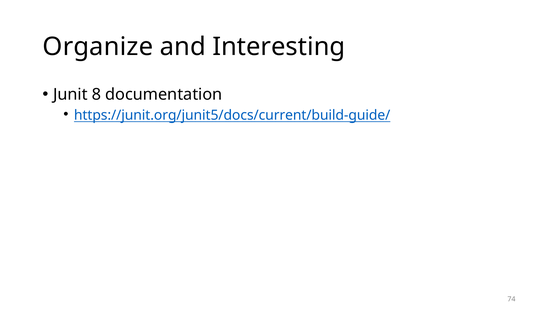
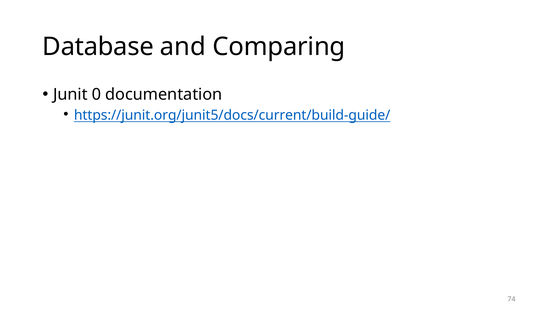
Organize: Organize -> Database (98, 47)
Interesting: Interesting -> Comparing (279, 47)
8: 8 -> 0 (96, 94)
